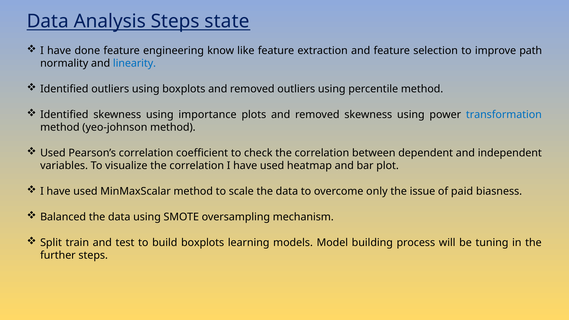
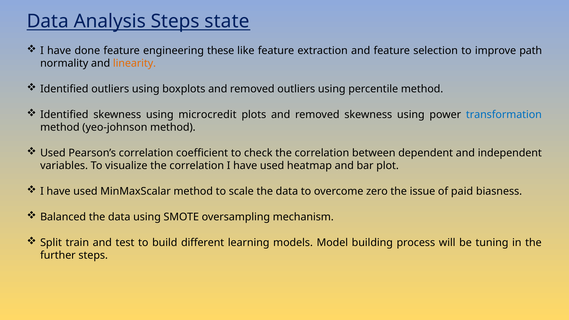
know: know -> these (221, 51)
linearity colour: blue -> orange (134, 63)
importance: importance -> microcredit (207, 115)
only: only -> zero (377, 191)
build boxplots: boxplots -> different (203, 243)
